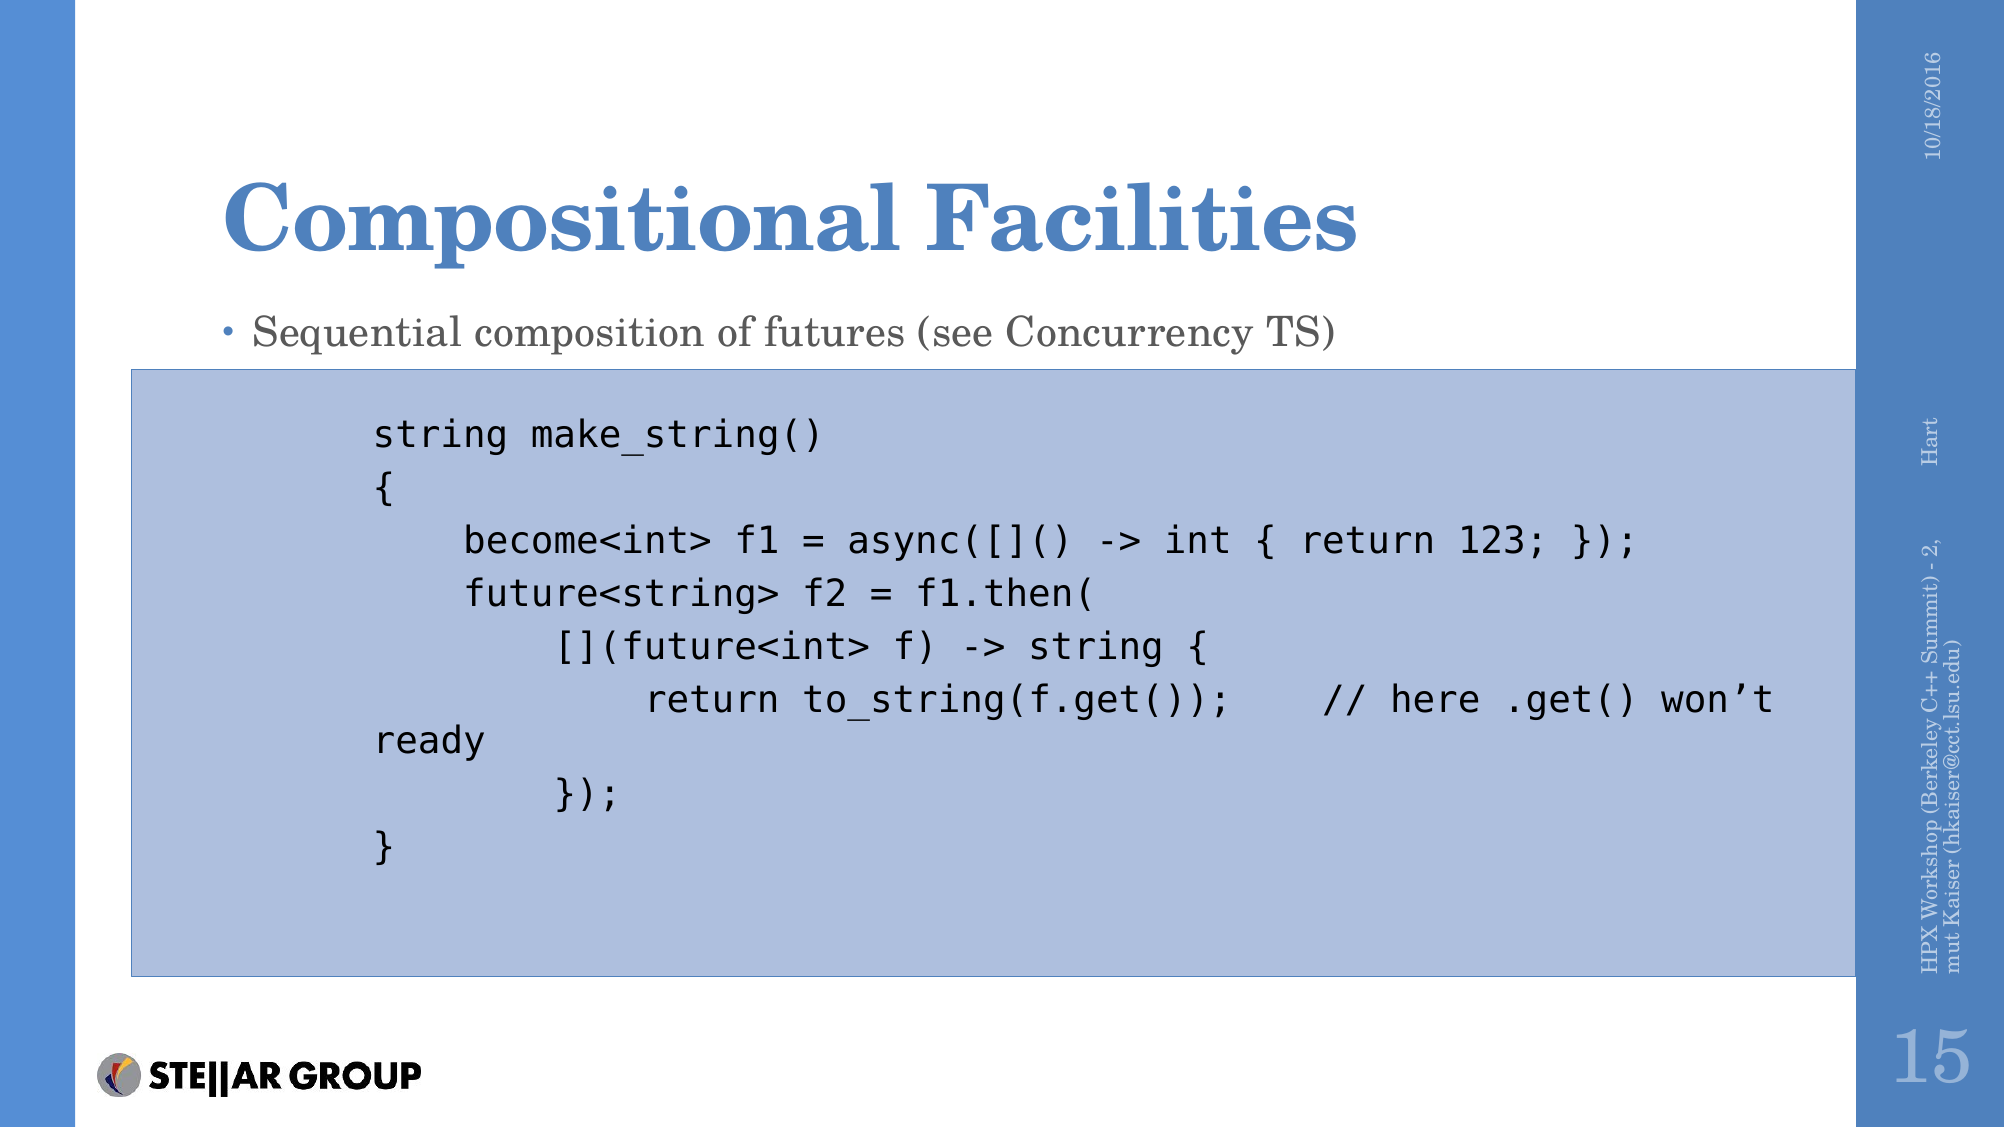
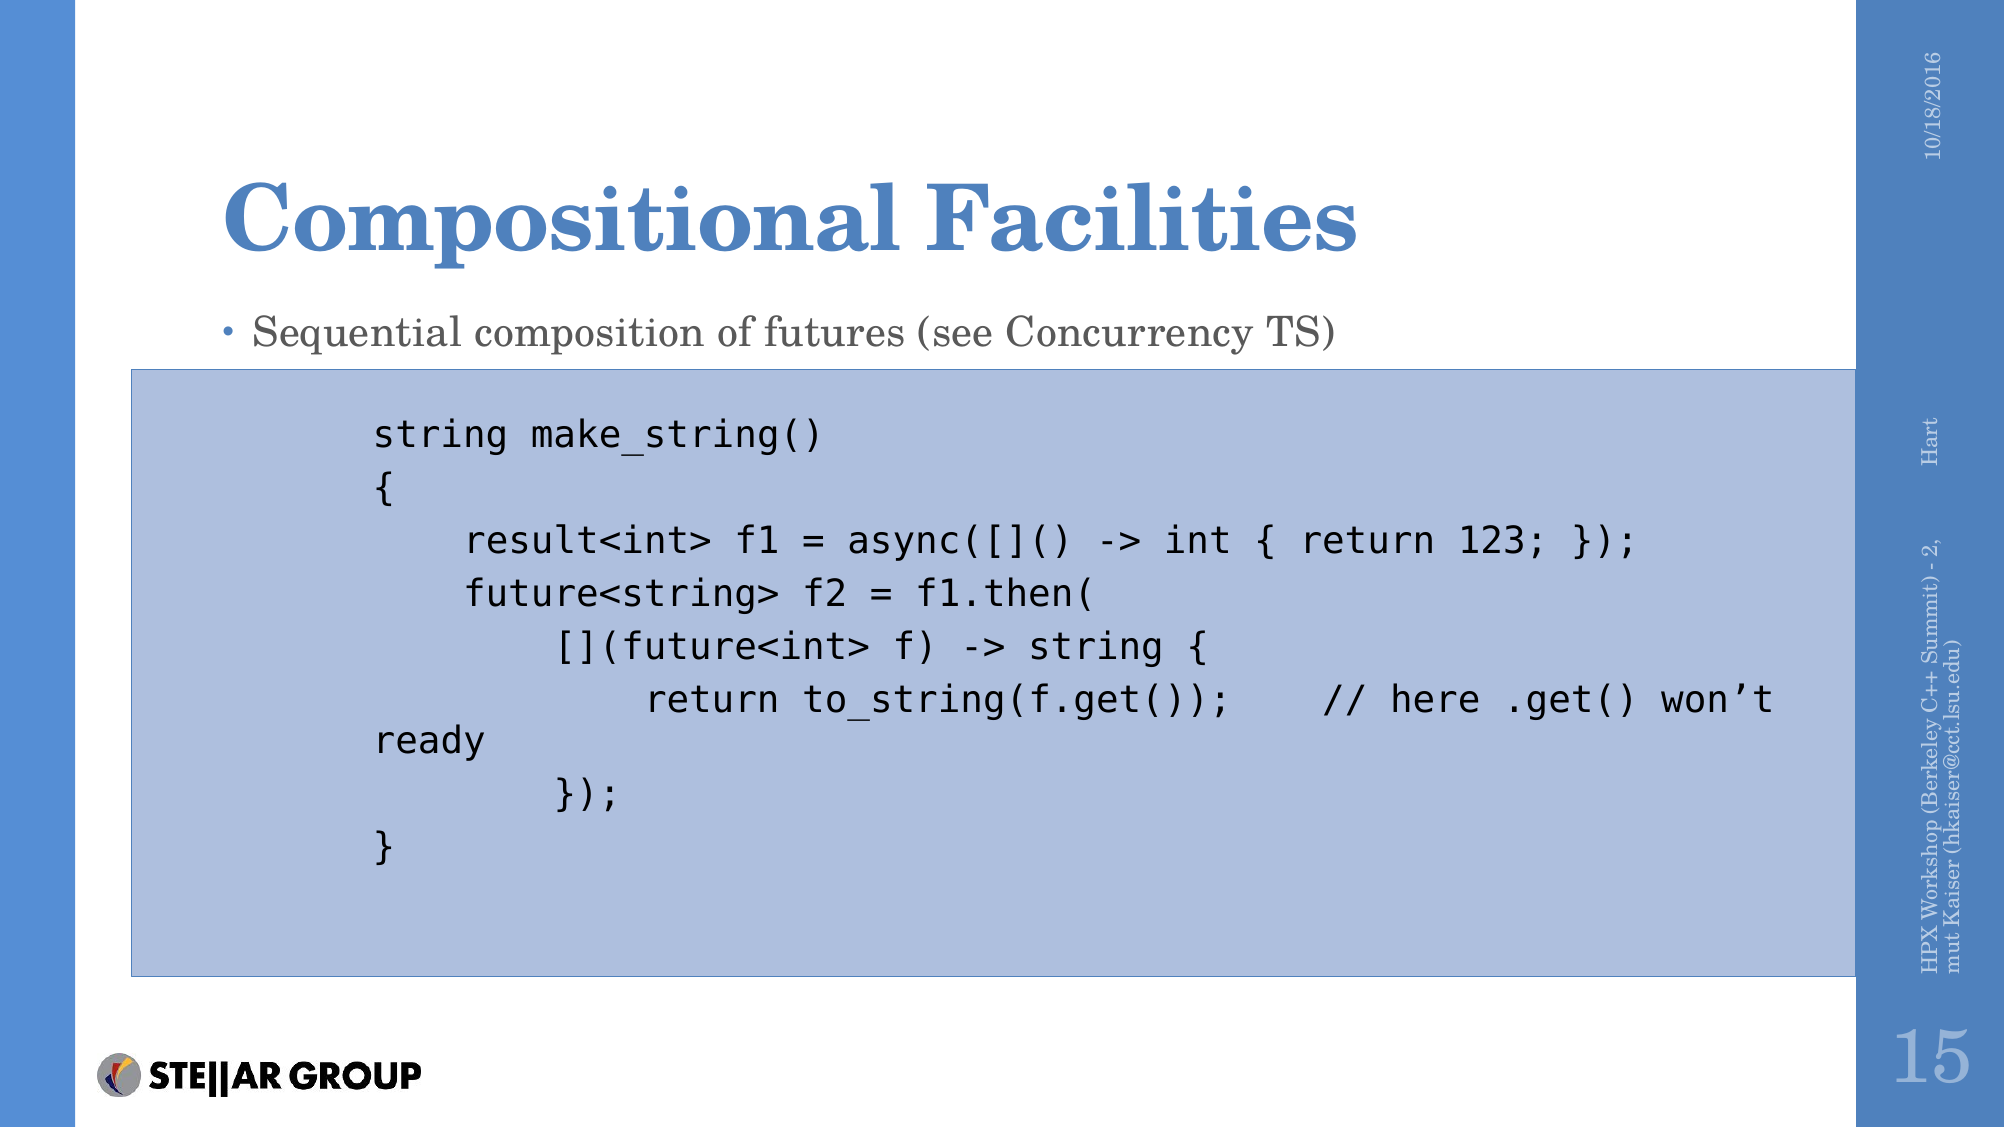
become<int>: become<int> -> result<int> (588, 541)
